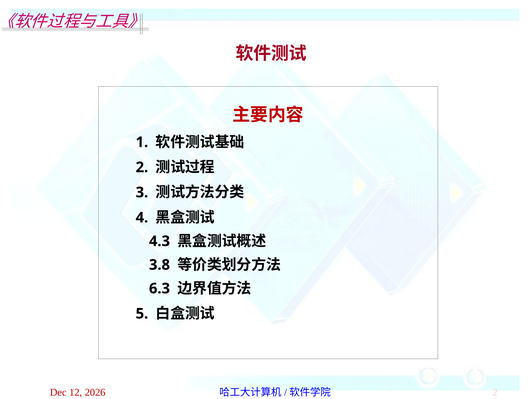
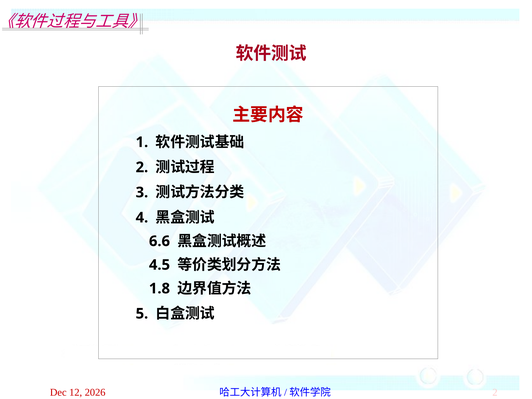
4.3: 4.3 -> 6.6 (159, 241)
3.8: 3.8 -> 4.5 (159, 265)
6.3: 6.3 -> 1.8 (159, 288)
